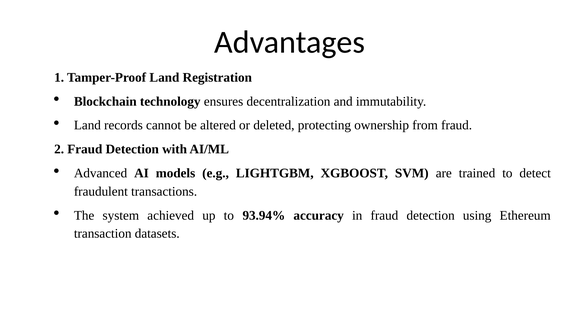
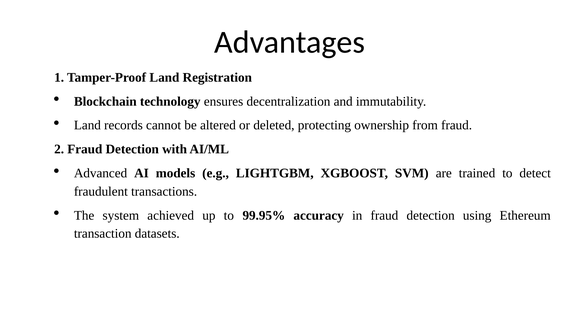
93.94%: 93.94% -> 99.95% (264, 216)
